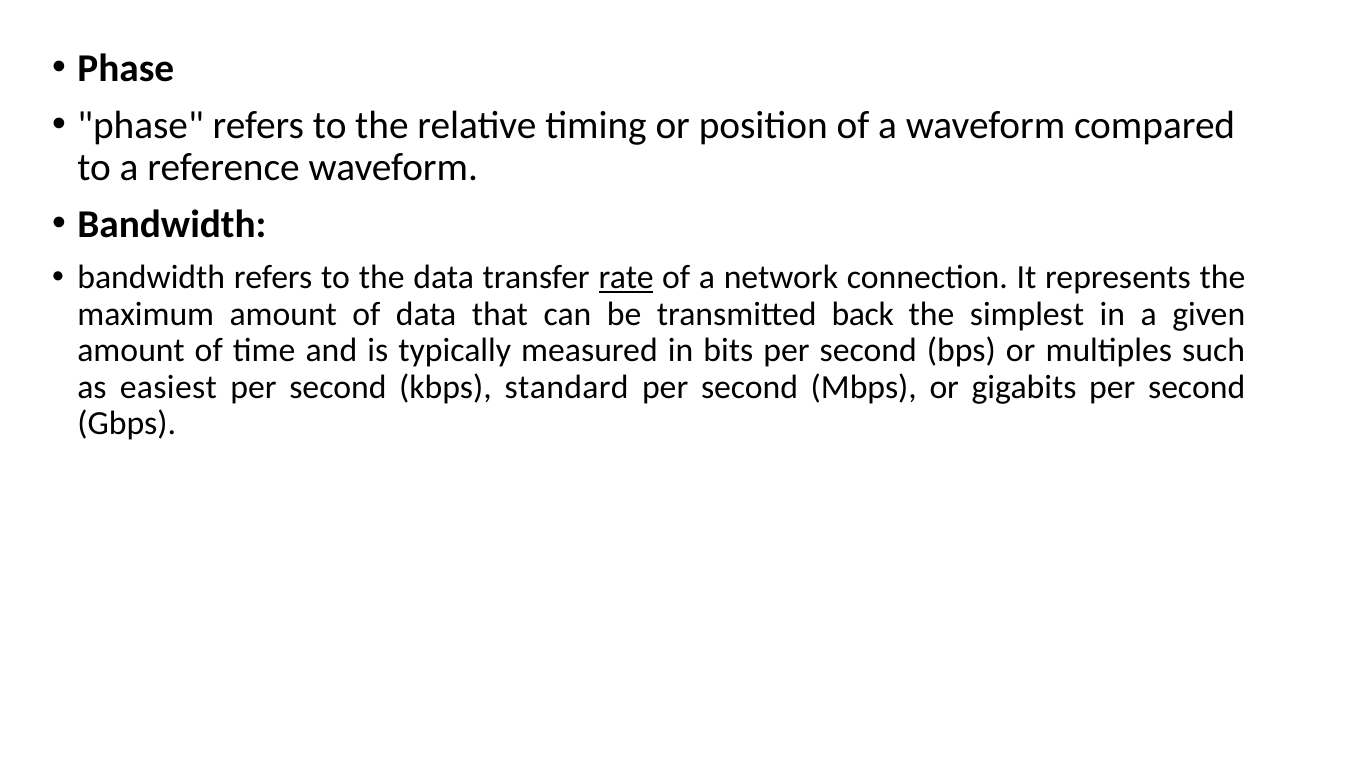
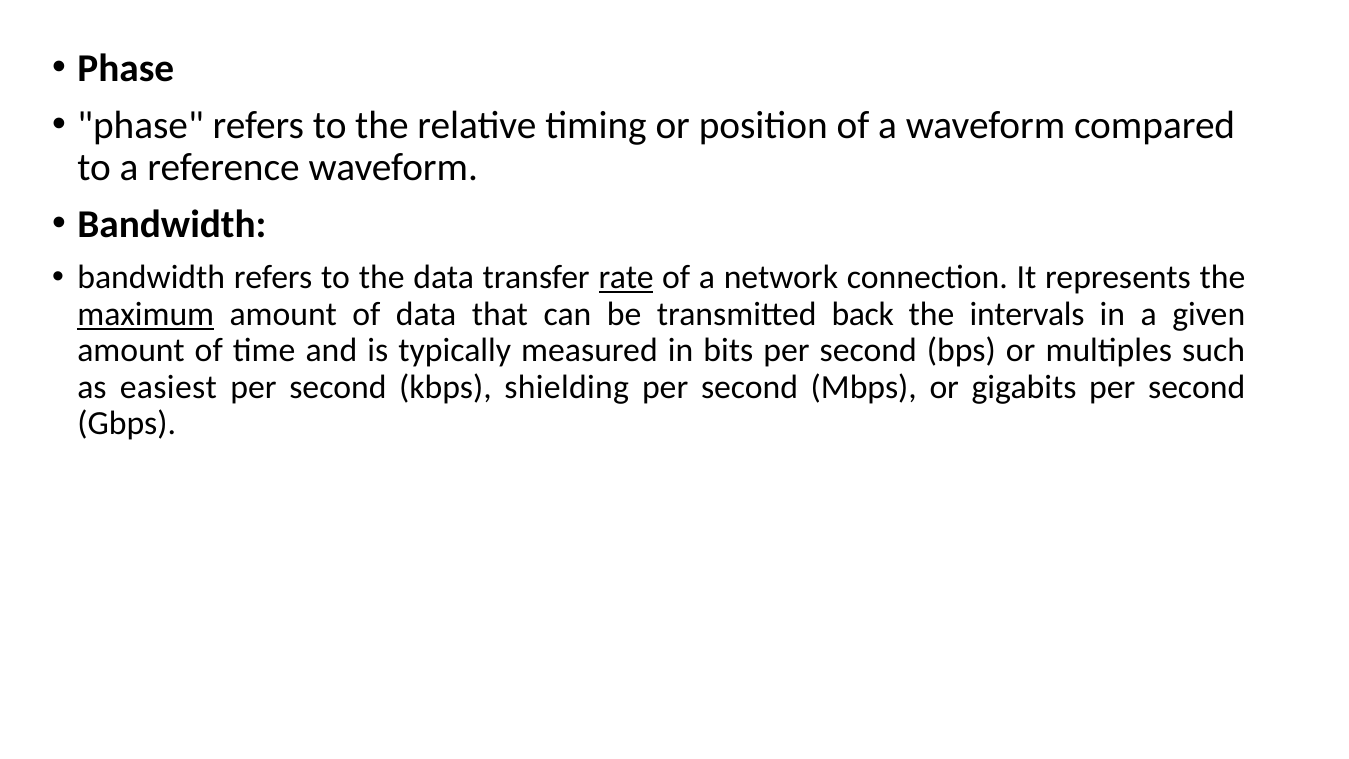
maximum underline: none -> present (146, 314)
simplest: simplest -> intervals (1027, 314)
standard: standard -> shielding (567, 387)
